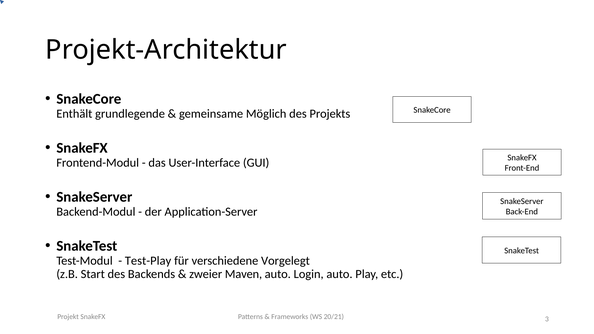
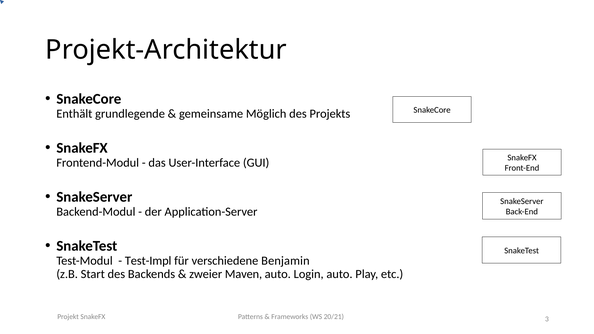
Test-Play: Test-Play -> Test-Impl (148, 261)
Vorgelegt: Vorgelegt -> Benjamin (285, 261)
